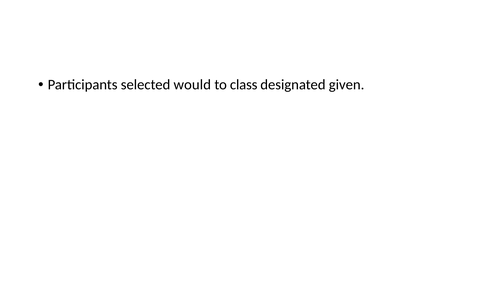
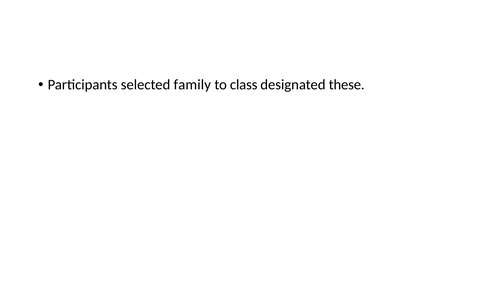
would: would -> family (192, 85)
given: given -> these (347, 85)
